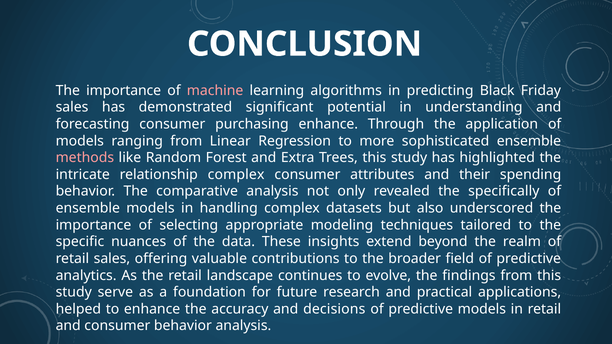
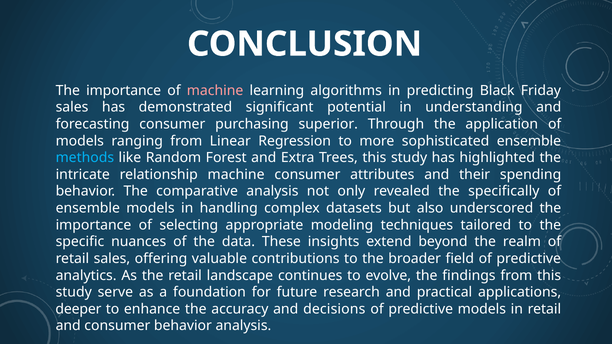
purchasing enhance: enhance -> superior (328, 124)
methods colour: pink -> light blue (85, 158)
relationship complex: complex -> machine (236, 175)
helped: helped -> deeper (78, 309)
